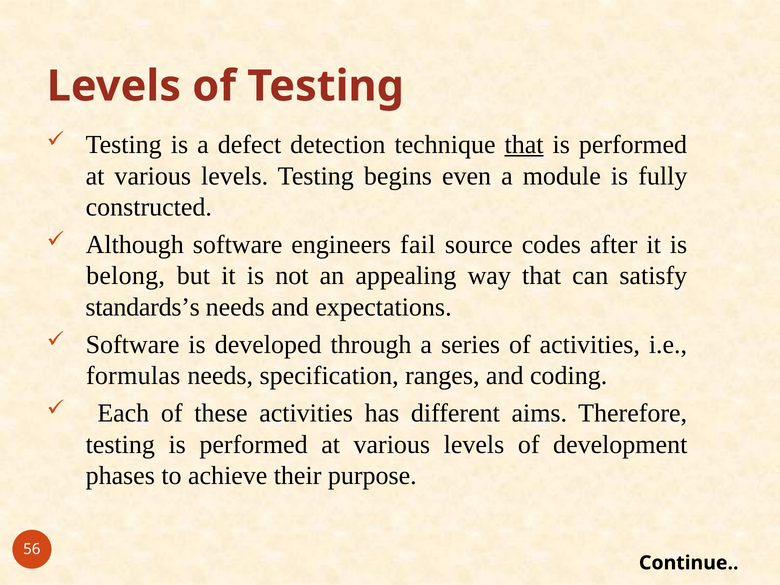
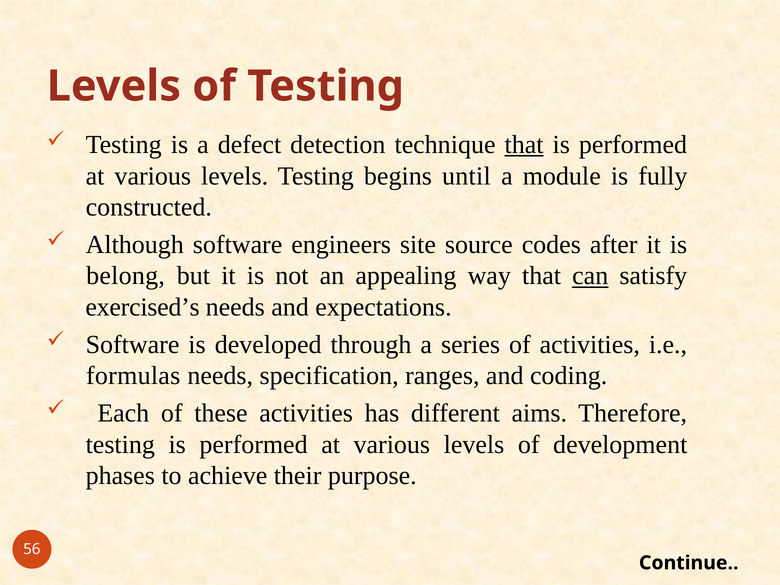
even: even -> until (466, 176)
fail: fail -> site (418, 245)
can underline: none -> present (590, 276)
standards’s: standards’s -> exercised’s (143, 307)
